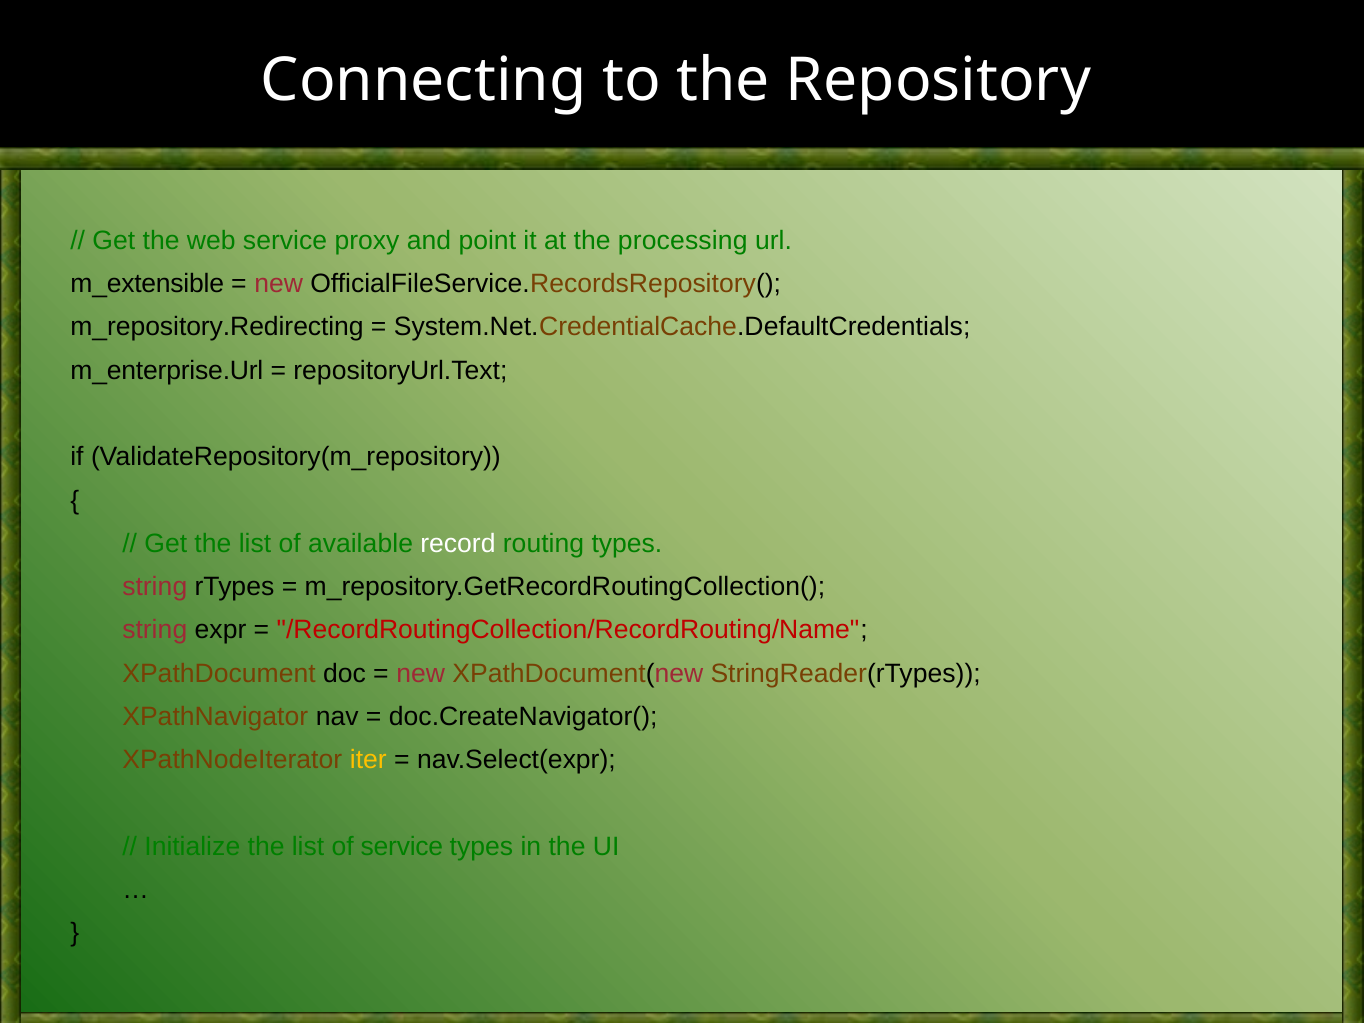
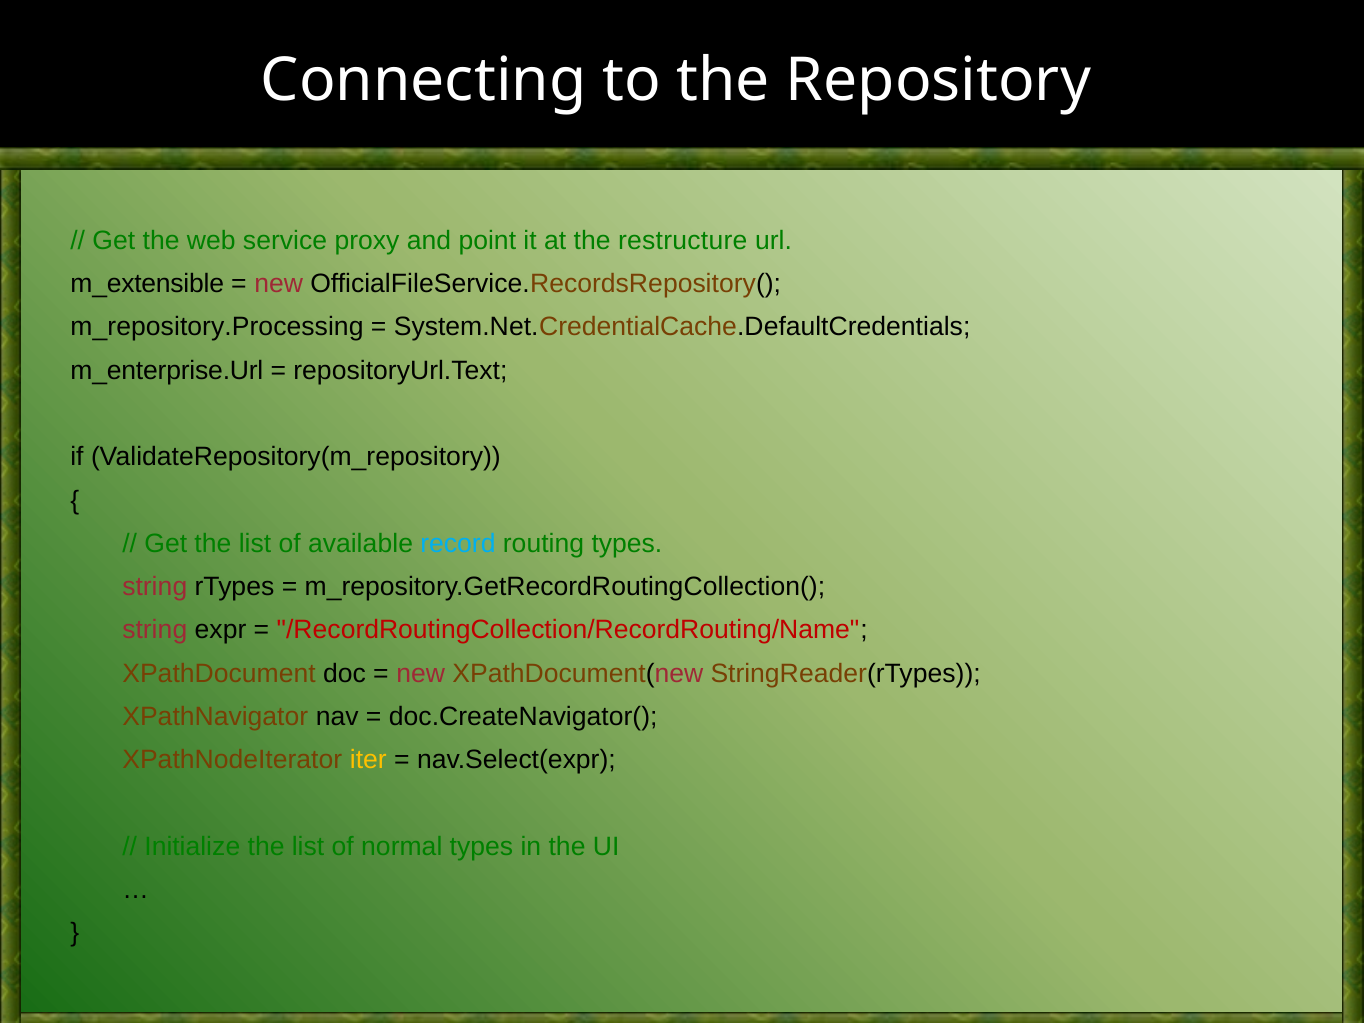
processing: processing -> restructure (683, 241)
m_repository.Redirecting: m_repository.Redirecting -> m_repository.Processing (217, 327)
record colour: white -> light blue (458, 544)
of service: service -> normal (402, 847)
